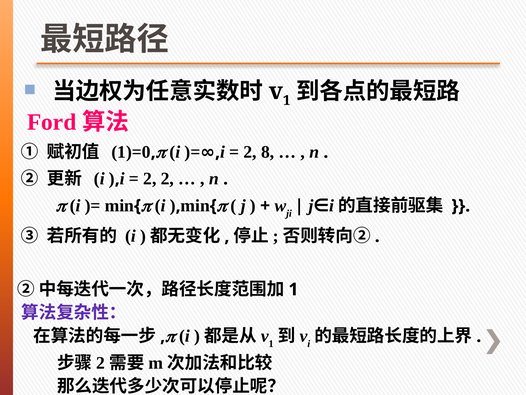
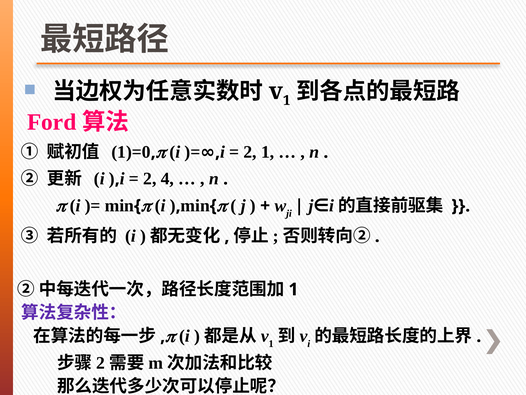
2 8: 8 -> 1 (268, 152)
2 2: 2 -> 4 (167, 178)
